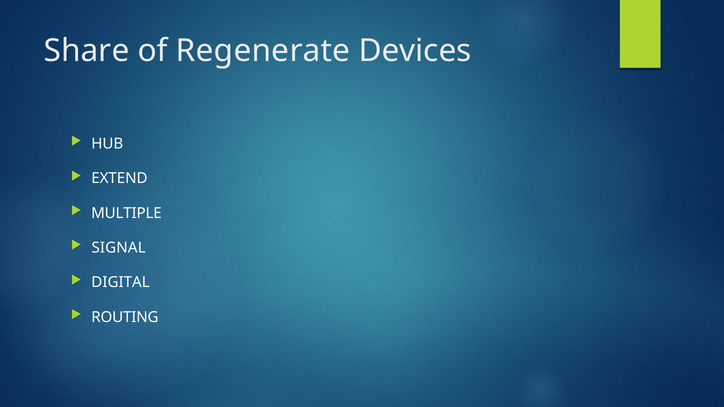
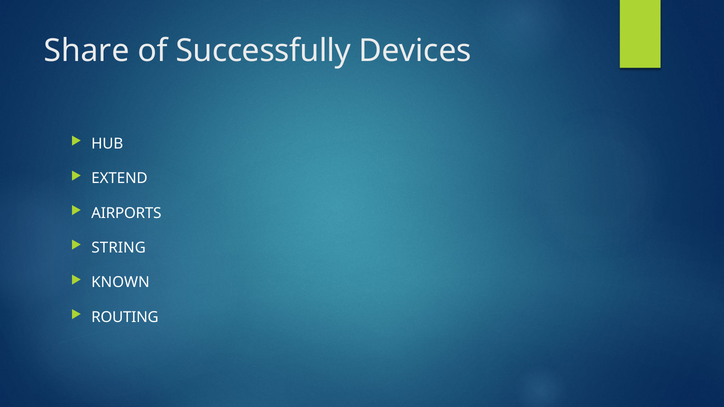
Regenerate: Regenerate -> Successfully (263, 51)
MULTIPLE: MULTIPLE -> AIRPORTS (126, 213)
SIGNAL: SIGNAL -> STRING (119, 248)
DIGITAL: DIGITAL -> KNOWN (121, 283)
